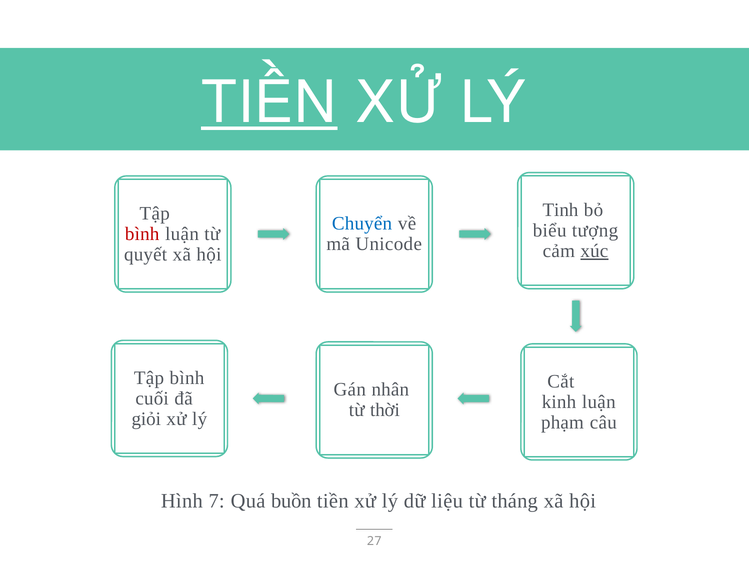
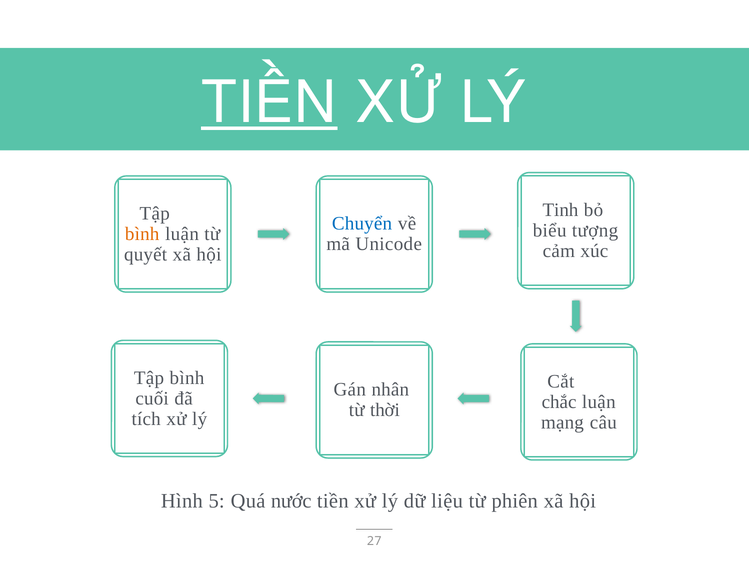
bình colour: red -> orange (142, 234)
xúc underline: present -> none (594, 251)
kinh: kinh -> chắc (559, 402)
giỏi: giỏi -> tích (146, 419)
phạm: phạm -> mạng (562, 422)
7: 7 -> 5 (217, 501)
buồn: buồn -> nước (291, 501)
tháng: tháng -> phiên (515, 501)
